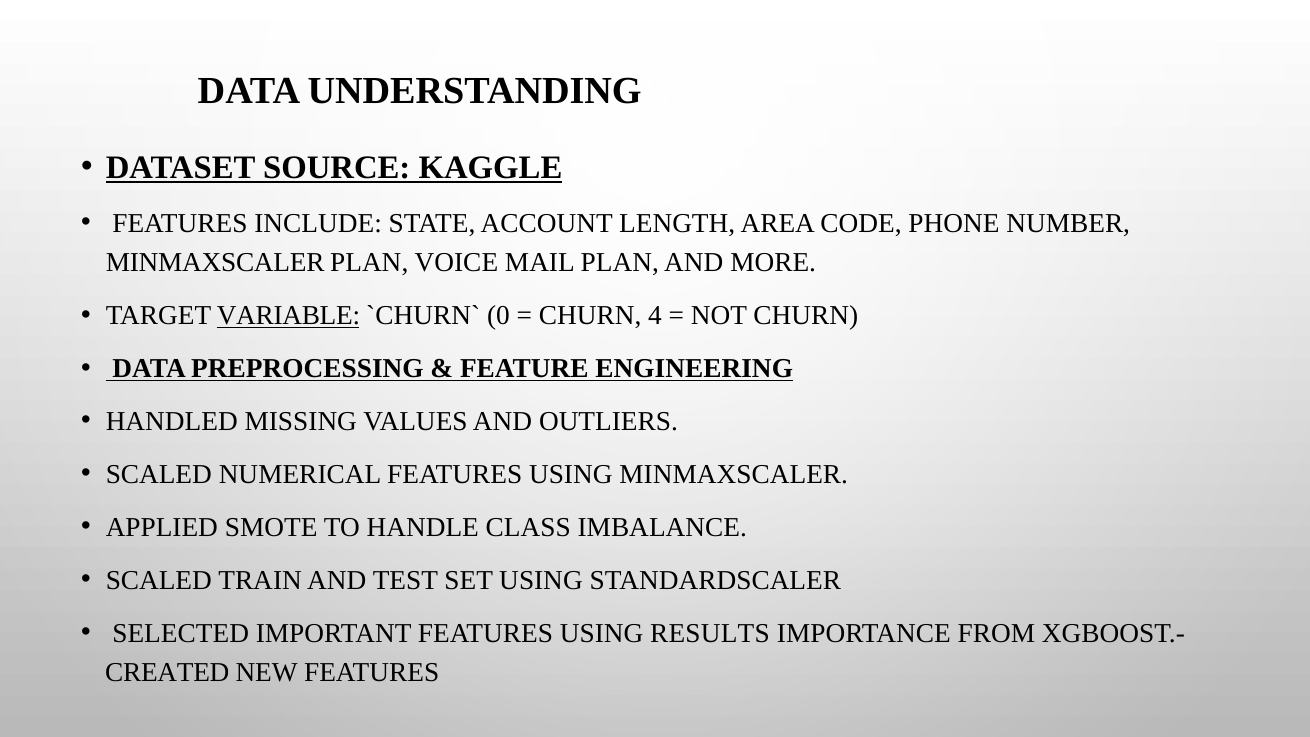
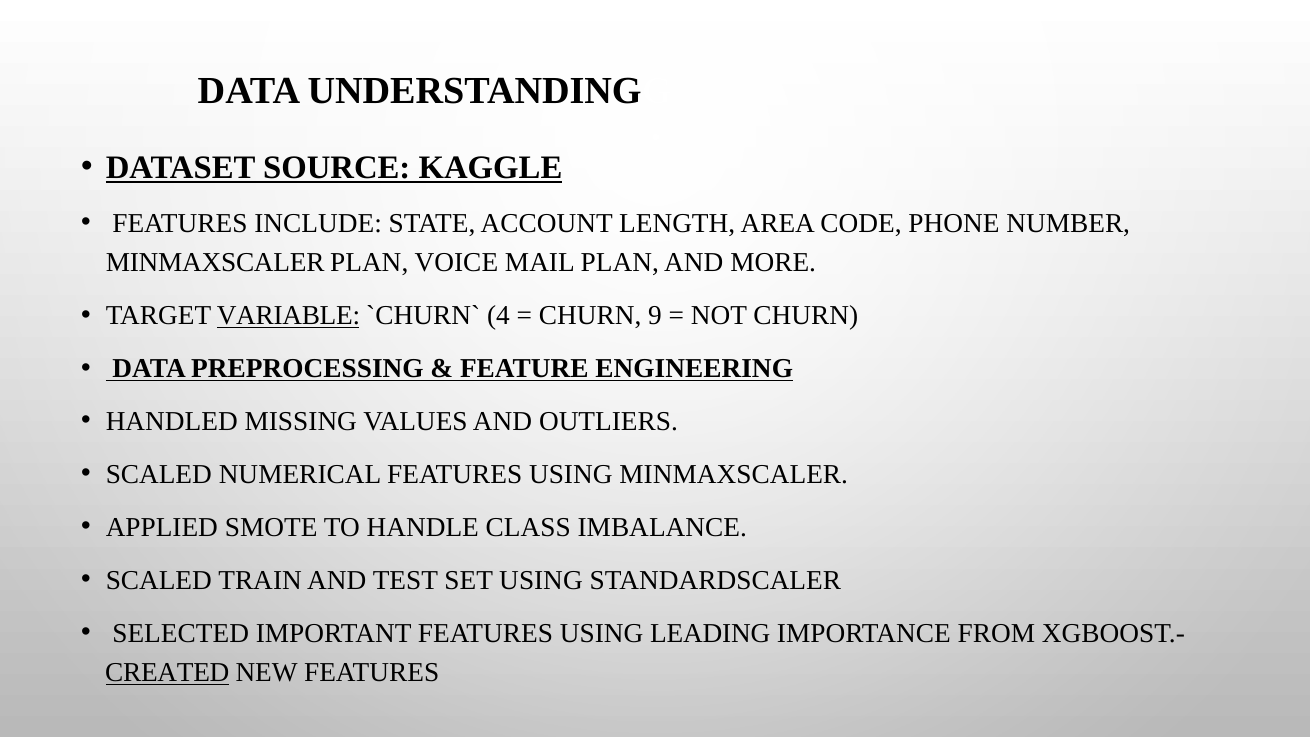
0: 0 -> 4 (498, 316)
4: 4 -> 9 (655, 316)
RESULTS: RESULTS -> LEADING (710, 633)
CREATED underline: none -> present (167, 673)
